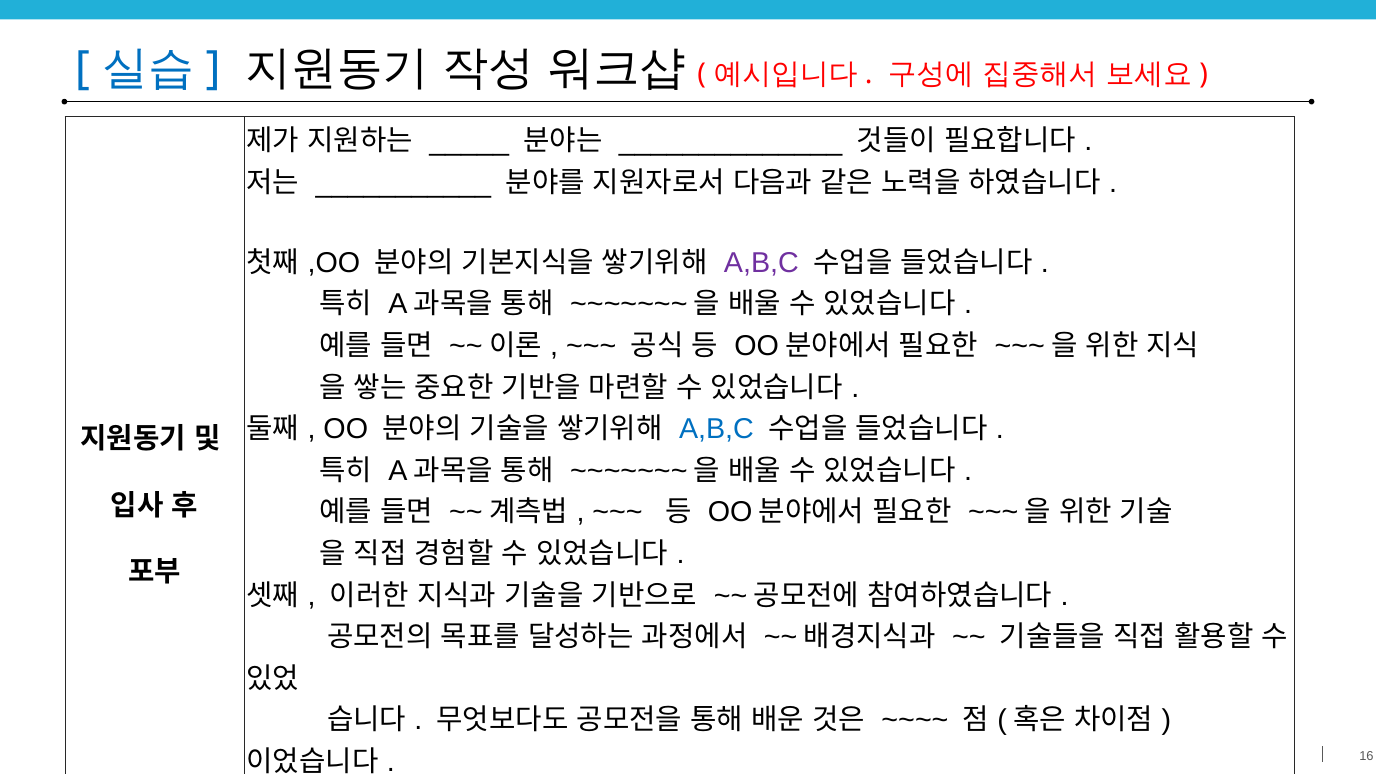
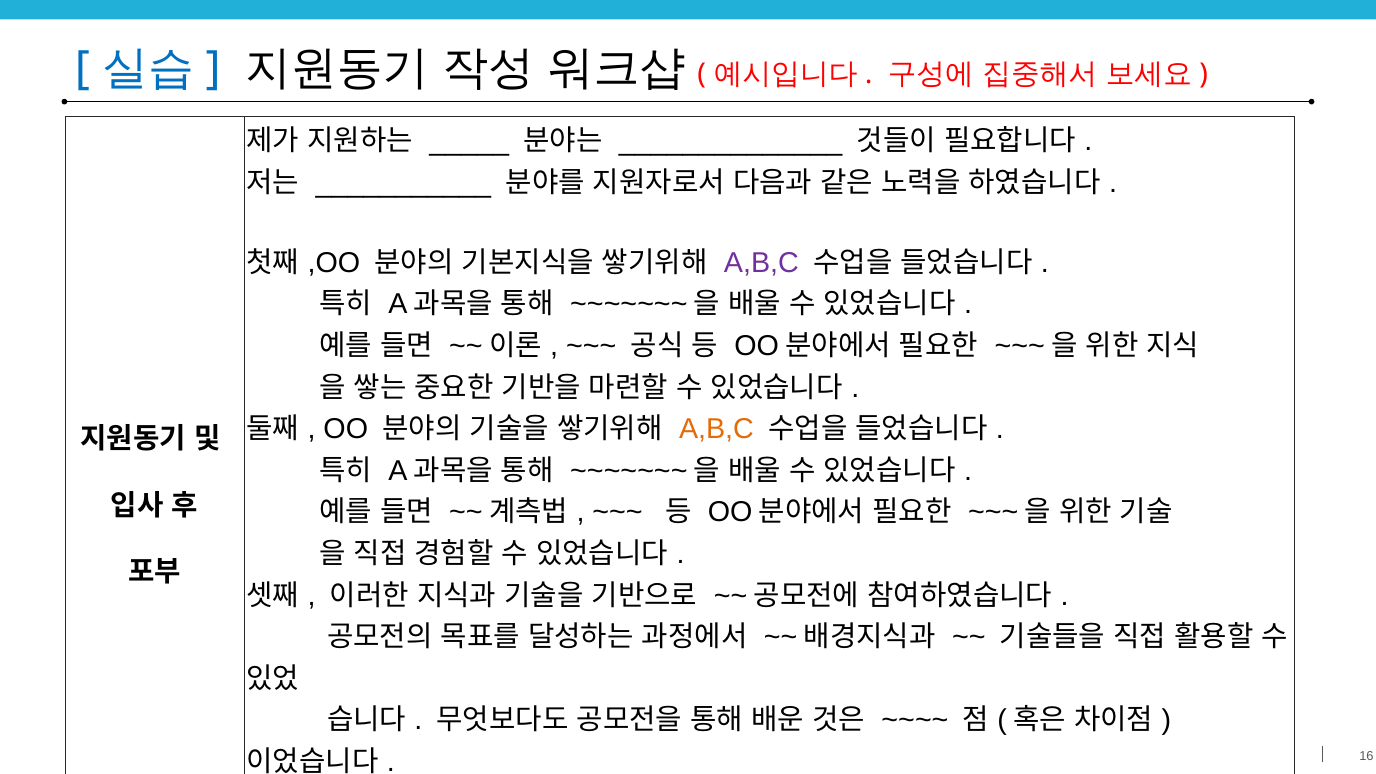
A,B,C colour: blue -> orange (716, 429)
